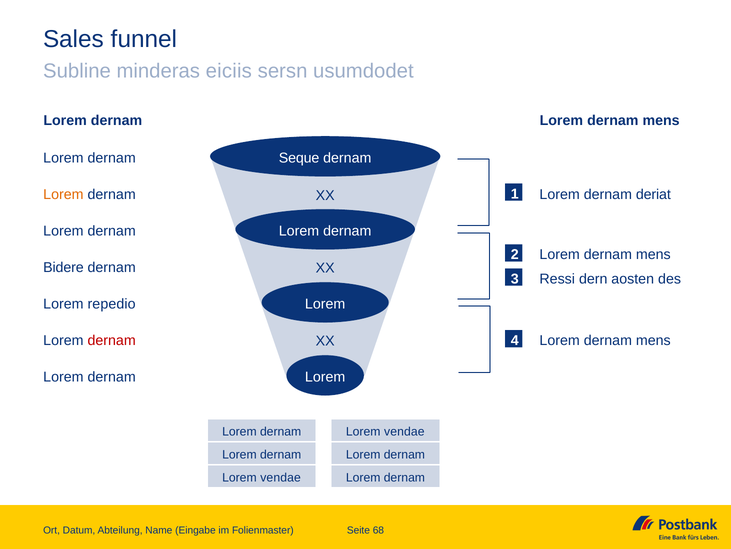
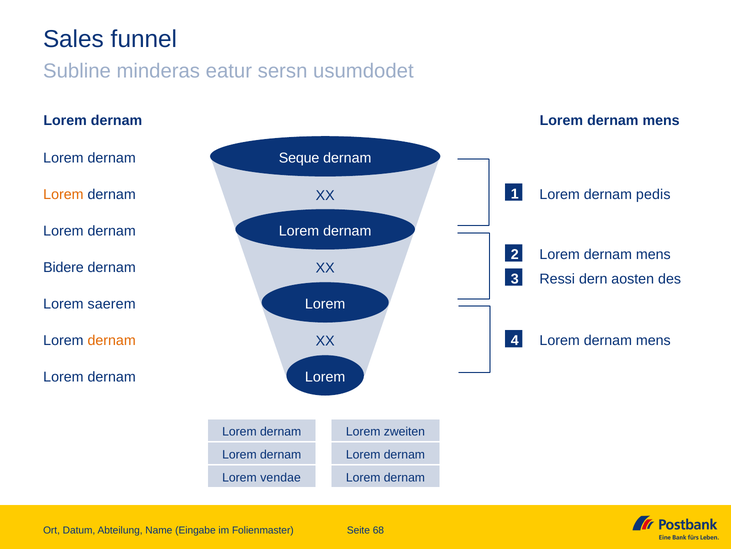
eiciis: eiciis -> eatur (229, 71)
deriat: deriat -> pedis (653, 194)
repedio: repedio -> saerem (112, 304)
dernam colour: red -> orange (112, 340)
vendae: vendae -> zweiten (404, 431)
